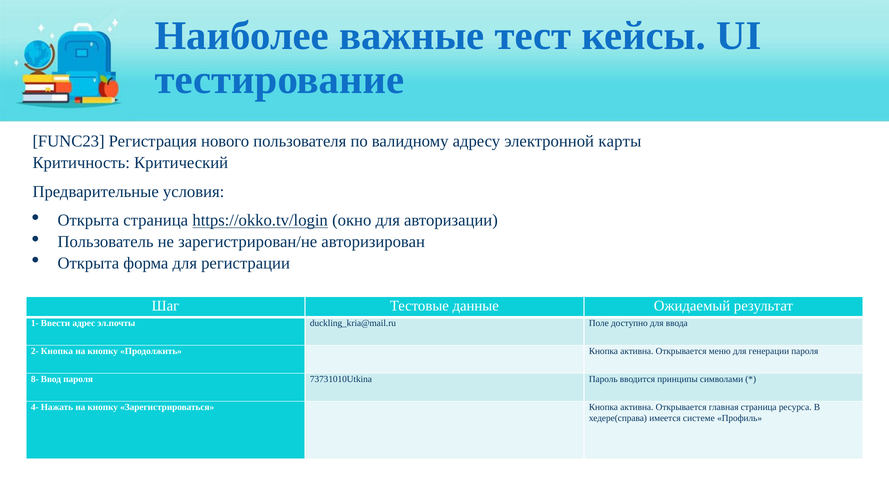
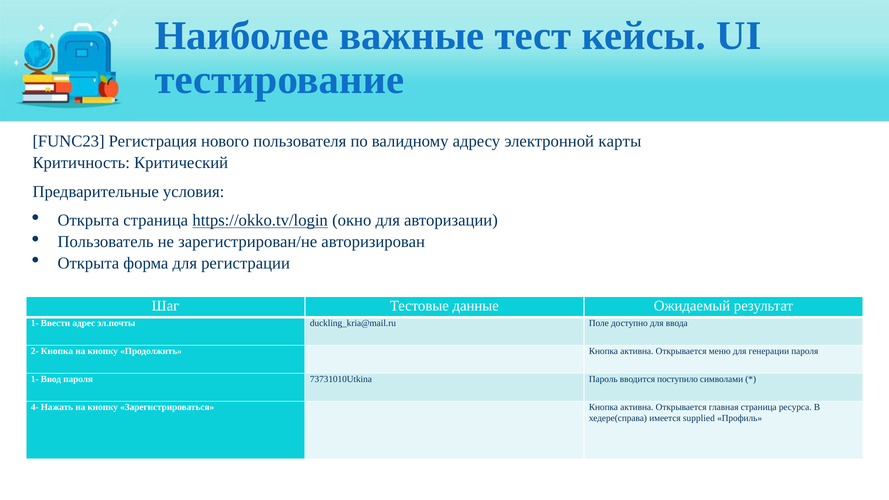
8-: 8- -> 1- (35, 379)
принципы: принципы -> поступило (678, 379)
системе: системе -> supplied (699, 418)
